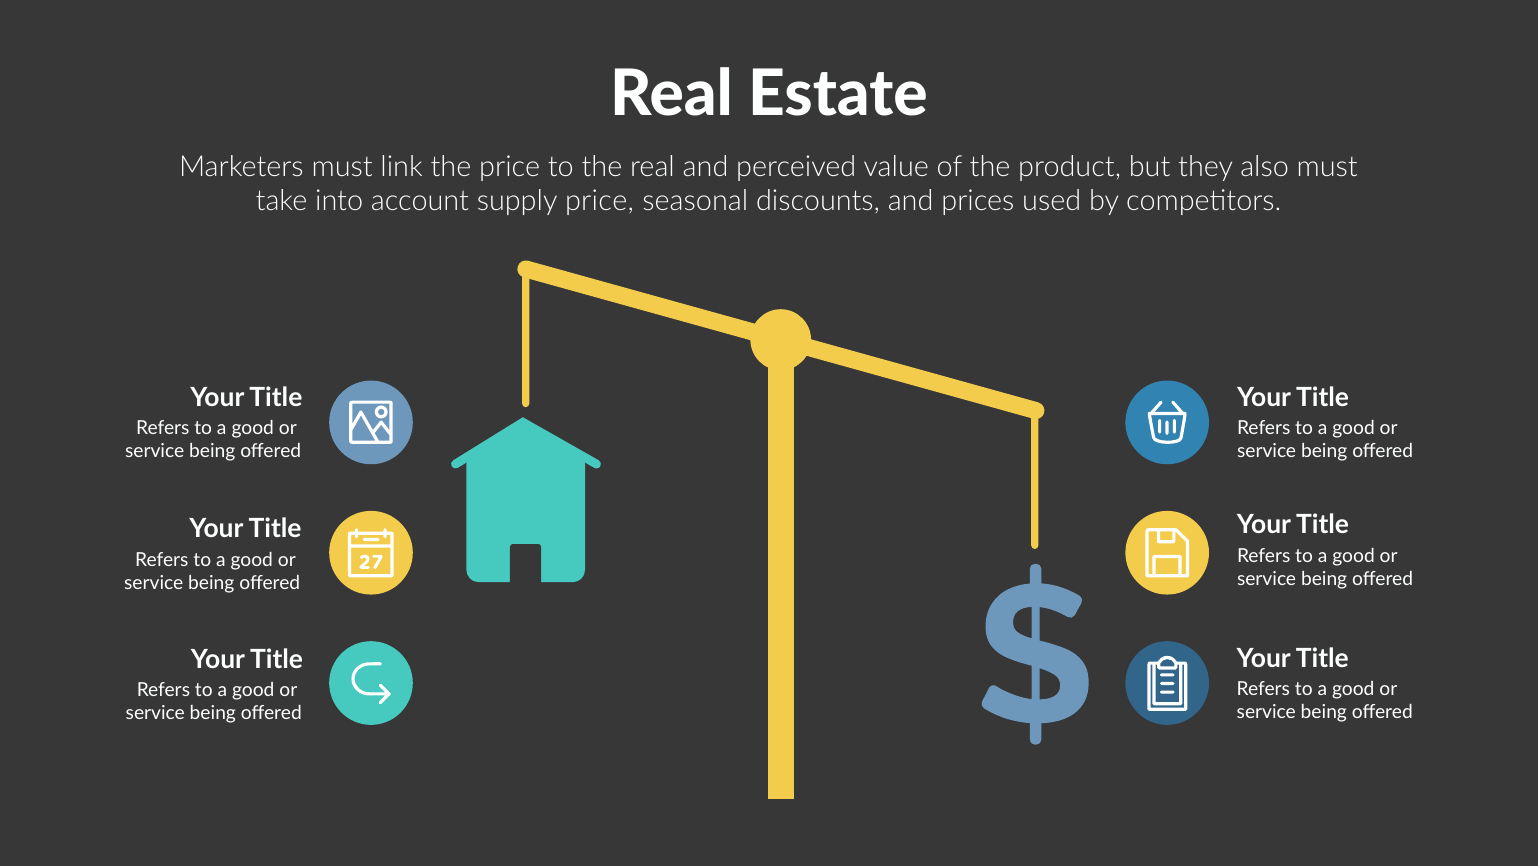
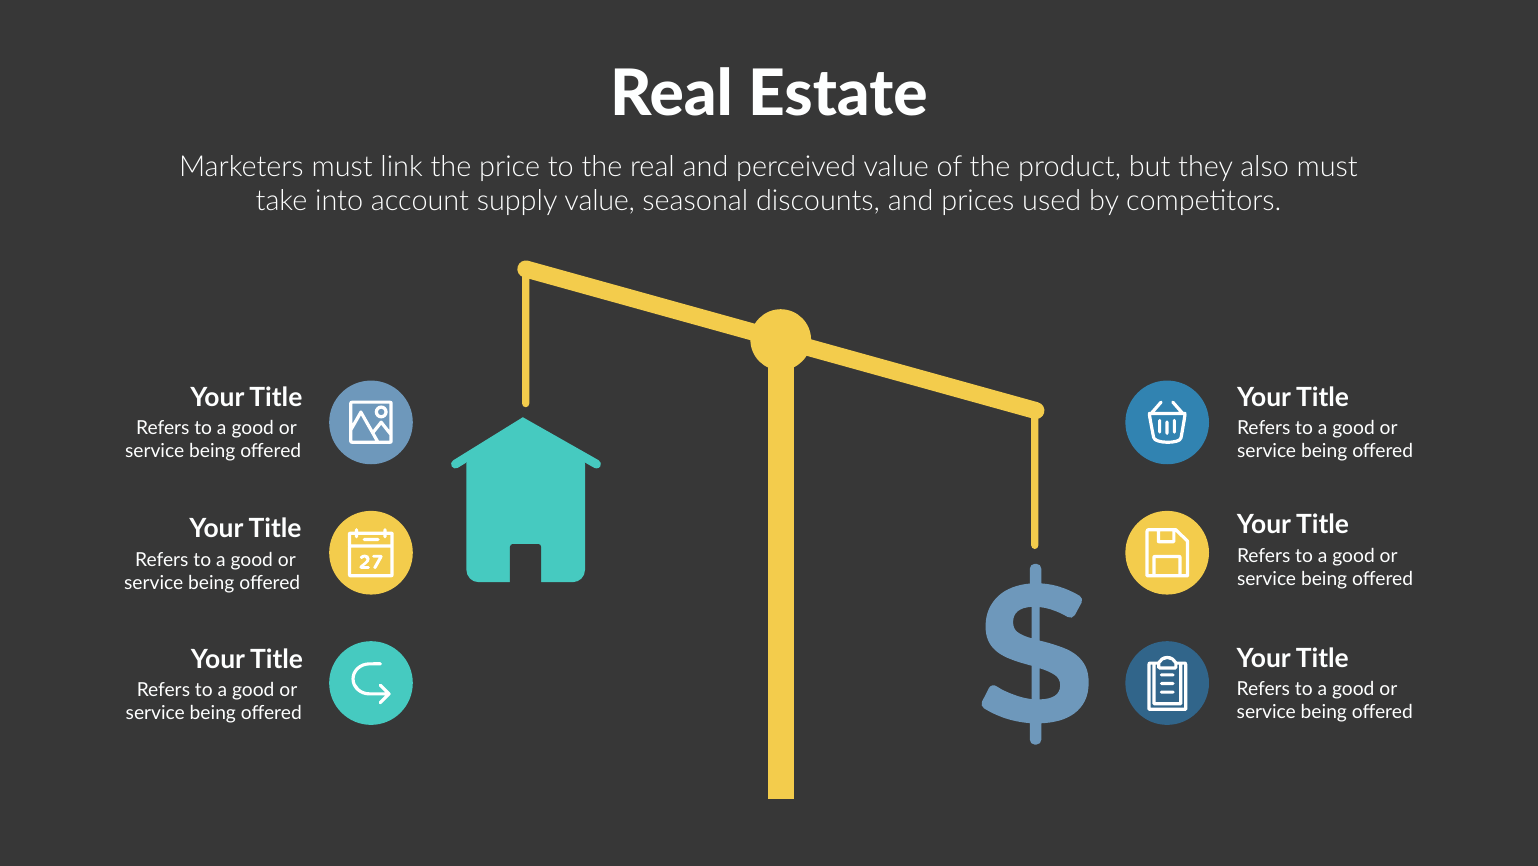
supply price: price -> value (600, 201)
